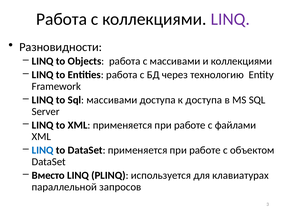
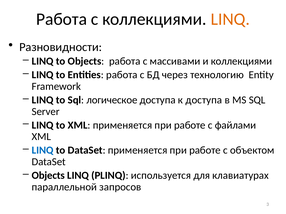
LINQ colour: purple -> orange (230, 19)
Sql массивами: массивами -> логическое (112, 100)
Вместо: Вместо -> Objects (48, 176)
